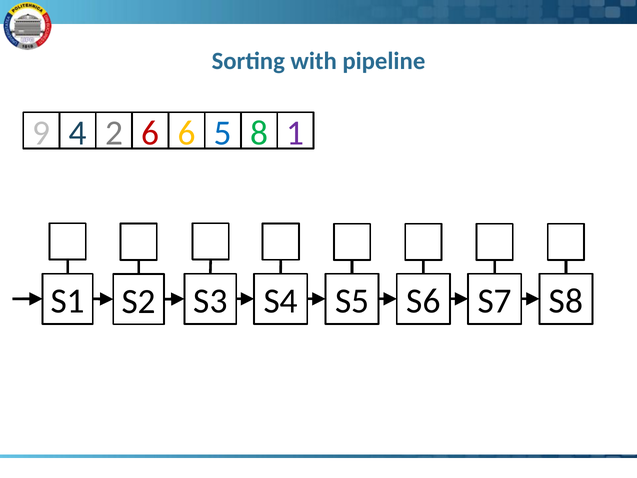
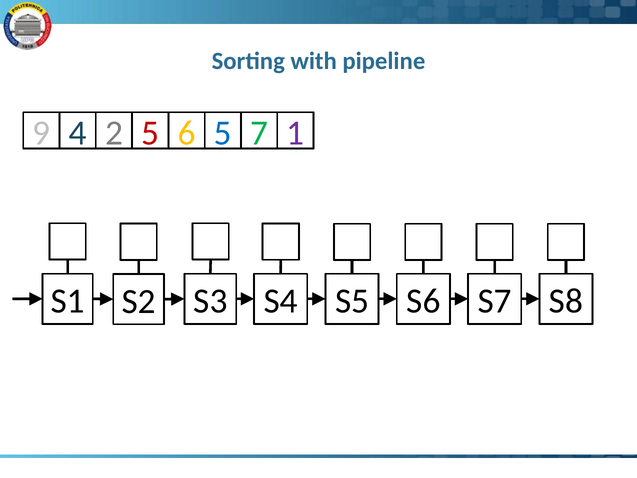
2 6: 6 -> 5 (150, 133)
8: 8 -> 7 (259, 133)
